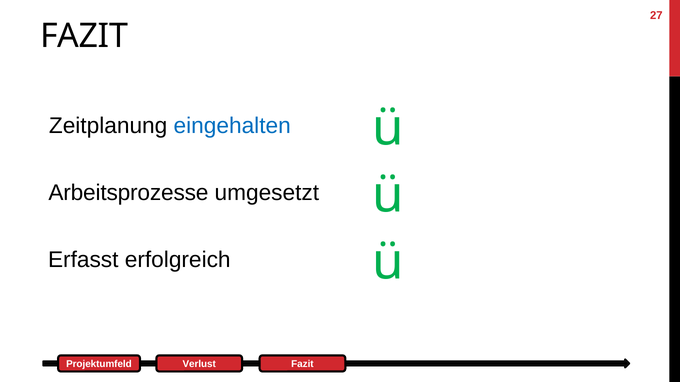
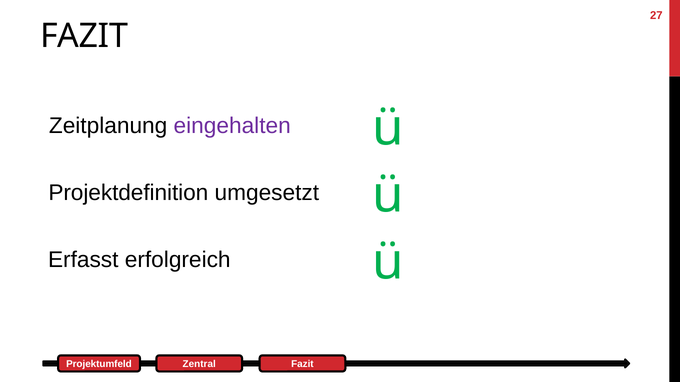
eingehalten colour: blue -> purple (232, 126)
Arbeitsprozesse: Arbeitsprozesse -> Projektdefinition (128, 193)
Verlust: Verlust -> Zentral (199, 365)
